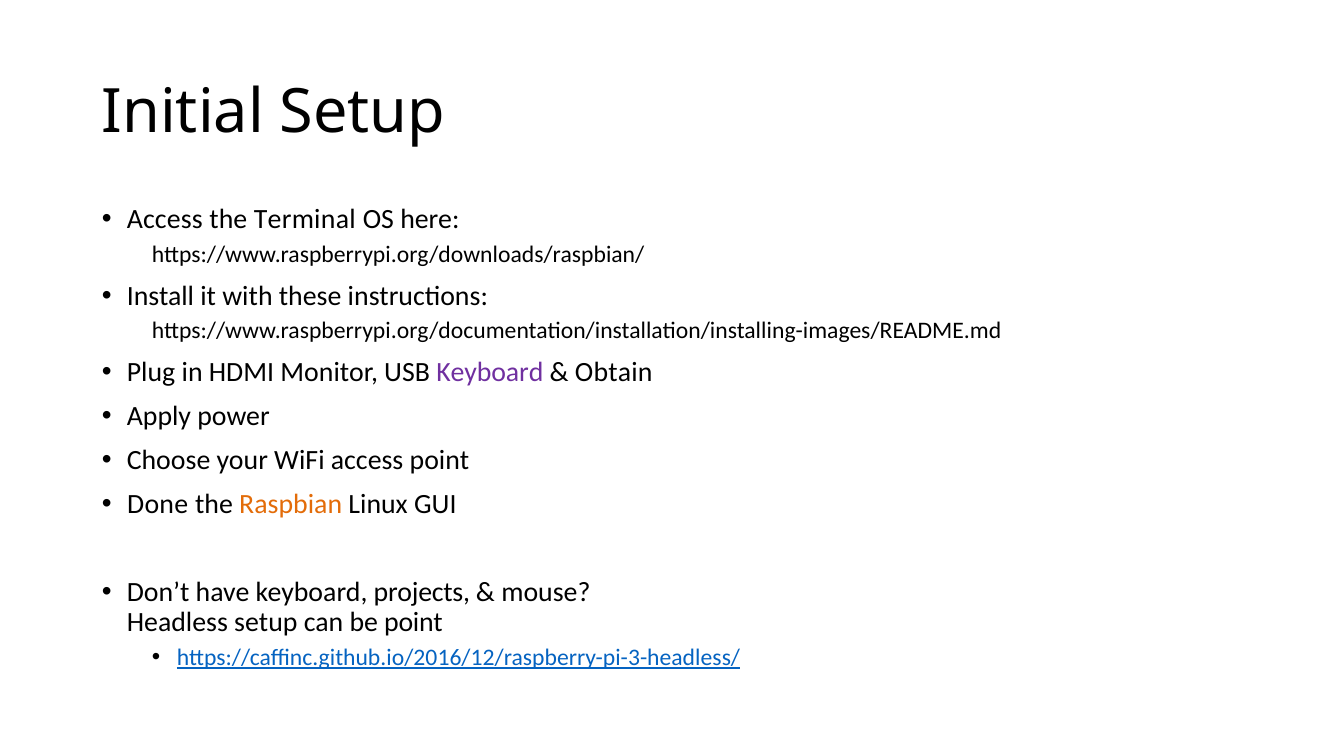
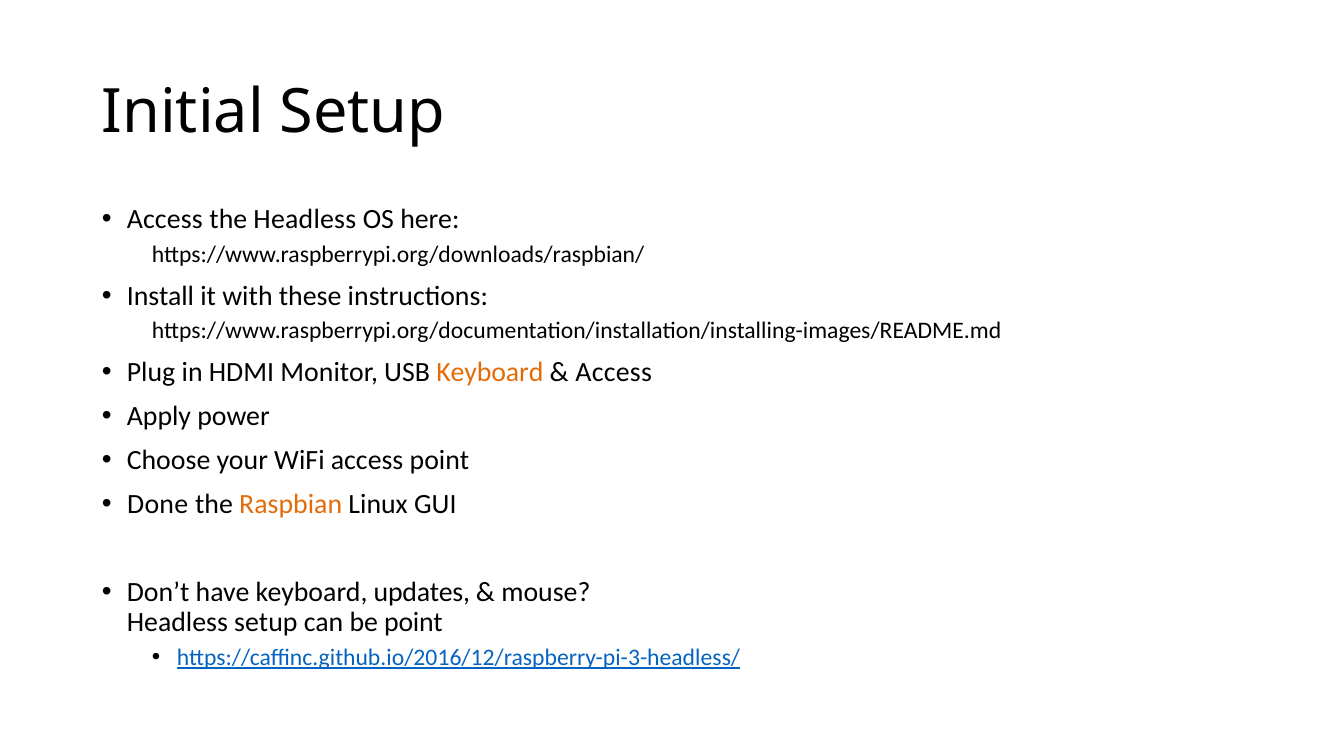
the Terminal: Terminal -> Headless (305, 220)
Keyboard colour: purple -> orange (490, 373)
Obtain: Obtain -> Access (614, 373)
projects: projects -> updates (422, 592)
